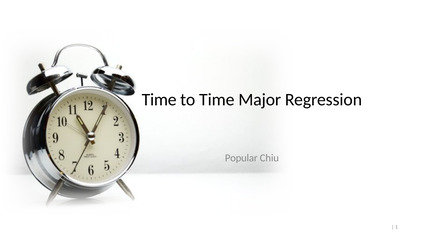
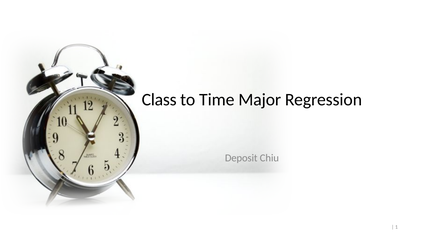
Time: Time -> Class (159, 100)
Popular: Popular -> Deposit (241, 158)
